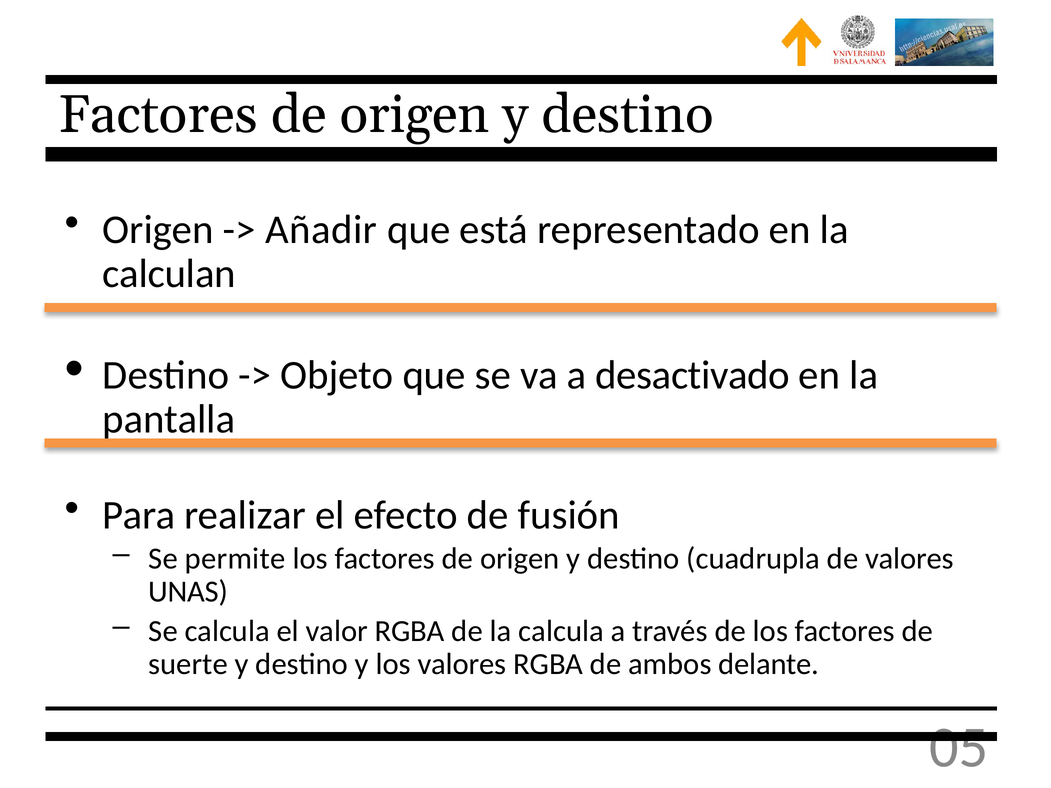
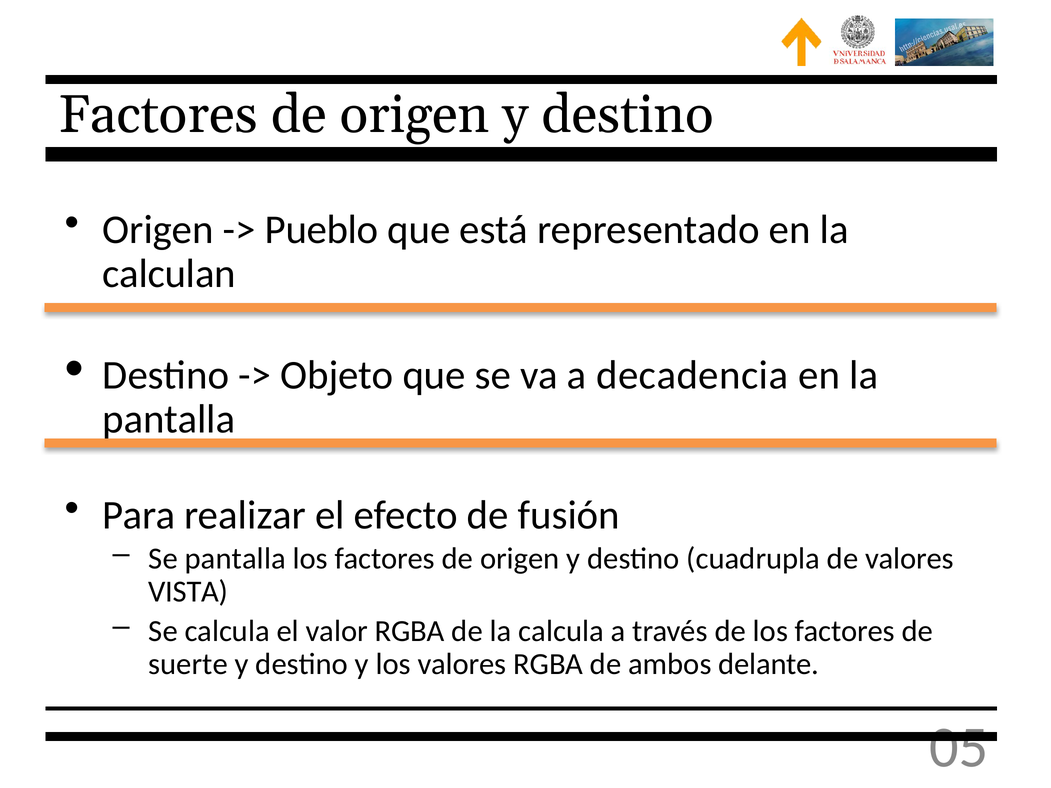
Añadir: Añadir -> Pueblo (322, 230)
desactivado: desactivado -> decadencia (692, 375)
Se permite: permite -> pantalla (235, 559)
UNAS: UNAS -> VISTA (188, 592)
